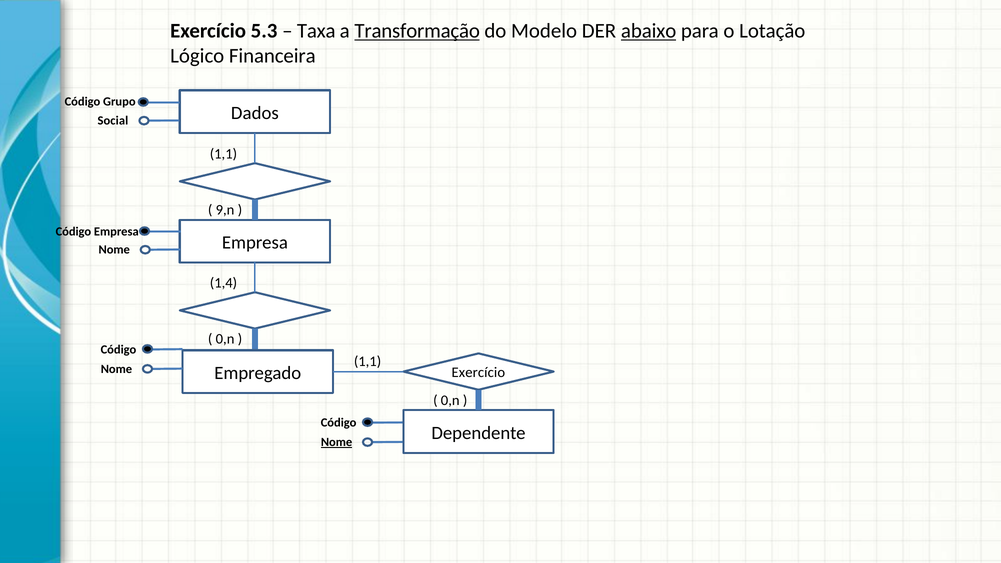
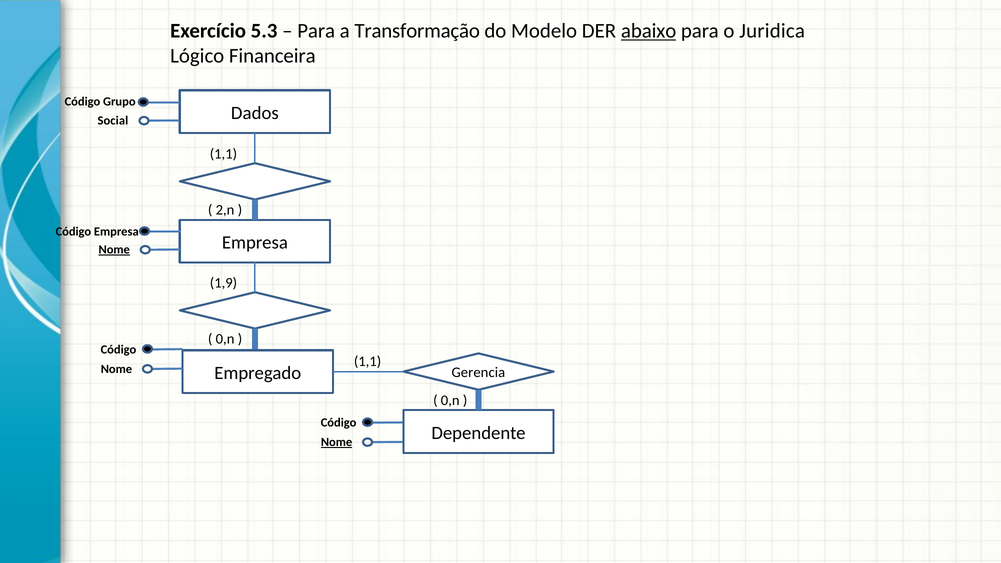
Taxa: Taxa -> Para (316, 31)
Transformação underline: present -> none (417, 31)
Lotação: Lotação -> Juridica (772, 31)
9,n: 9,n -> 2,n (225, 210)
Nome underline: none -> present (114, 250)
1,4: 1,4 -> 1,9 (224, 283)
Exercício: Exercício -> Gerencia (478, 373)
